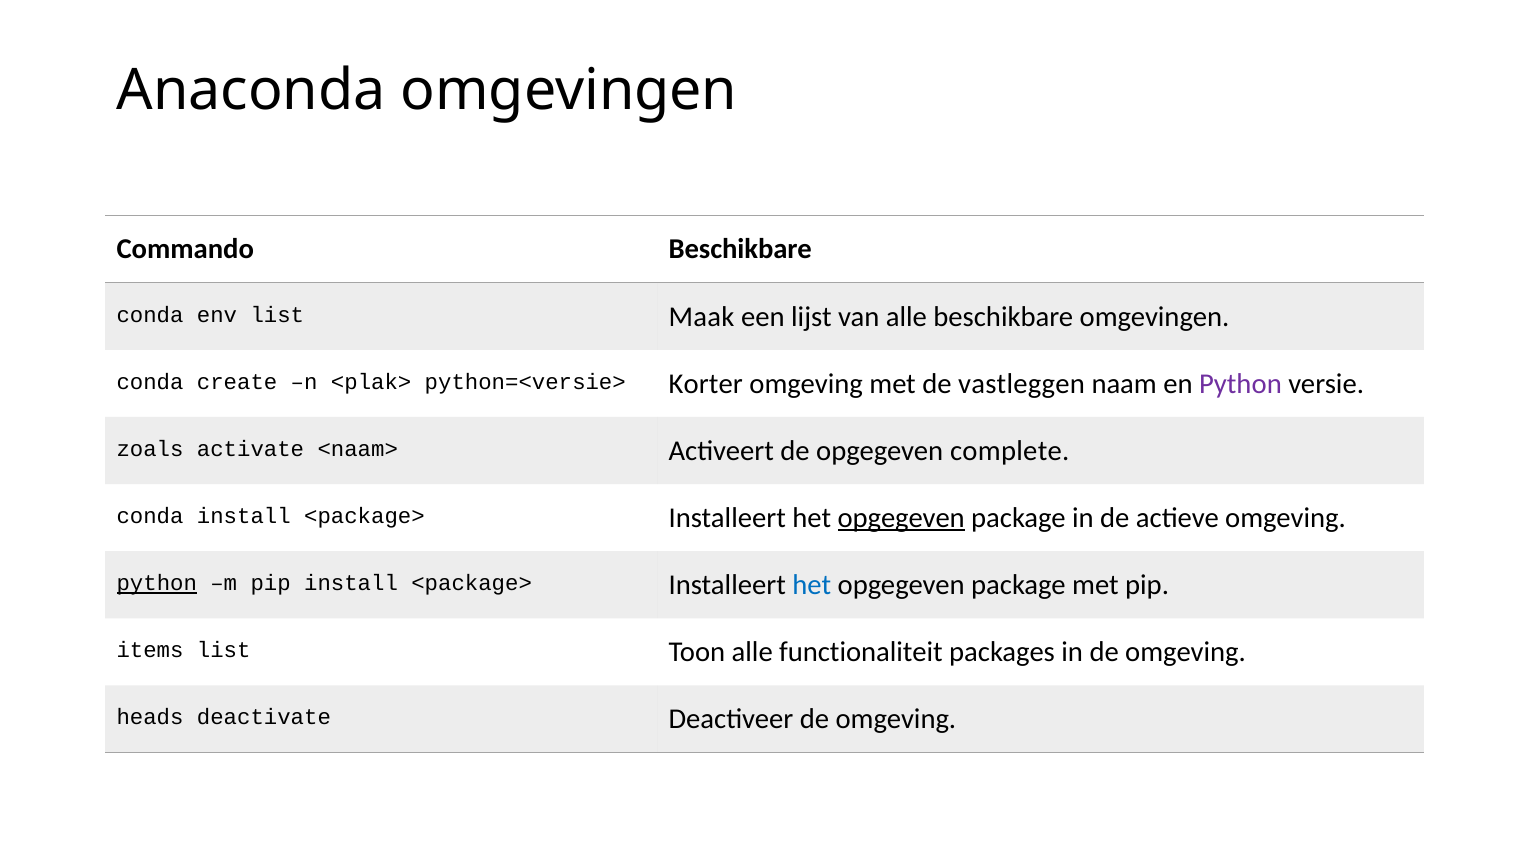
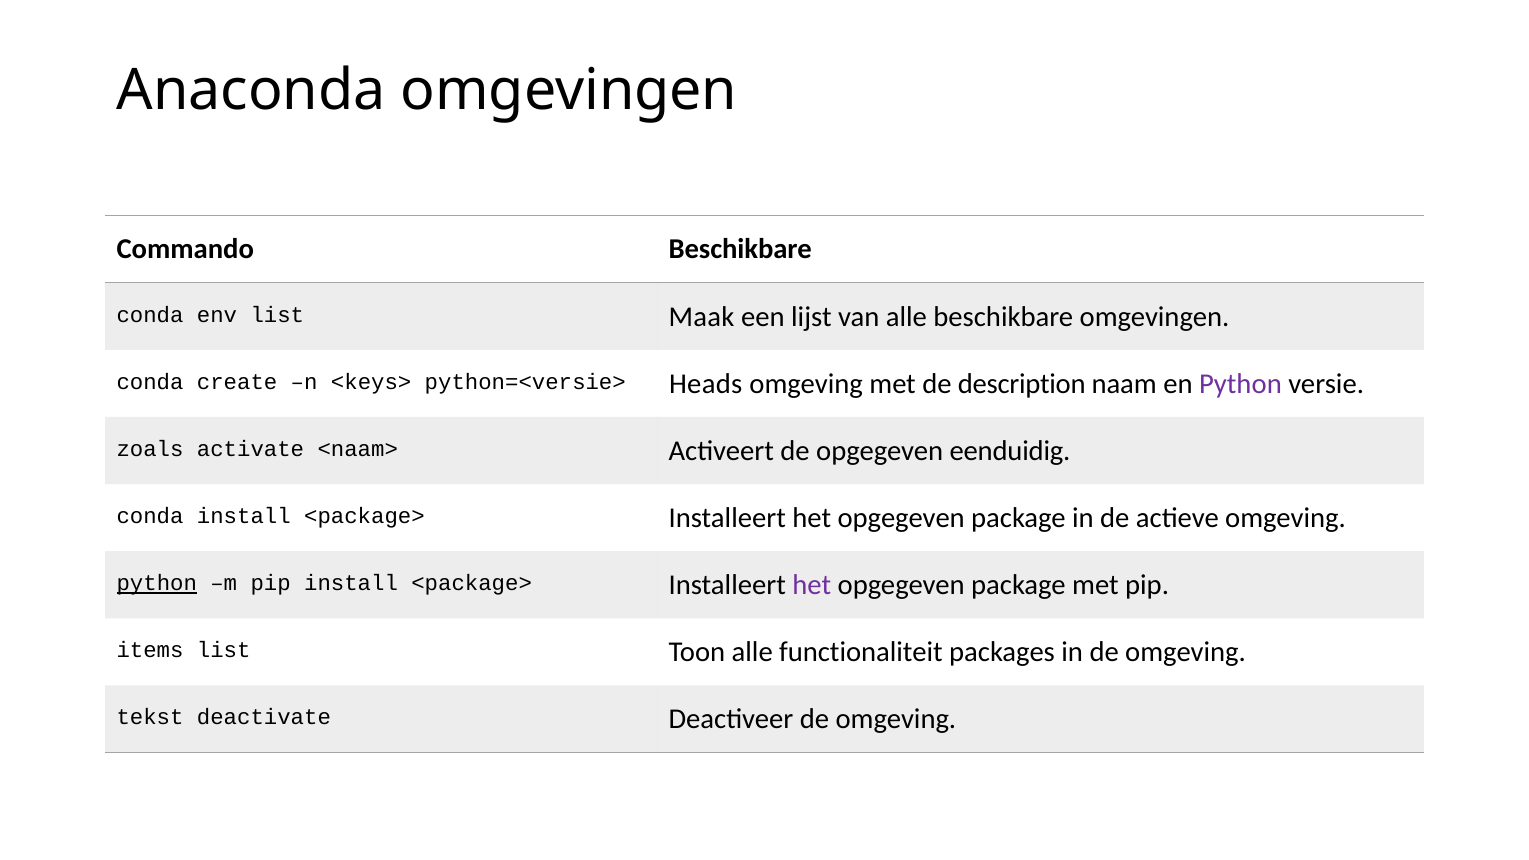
<plak>: <plak> -> <keys> (371, 382)
Korter: Korter -> Heads (706, 384)
vastleggen: vastleggen -> description (1022, 384)
complete: complete -> eenduidig (1010, 451)
opgegeven underline: present -> none (901, 518)
het colour: blue -> purple (812, 585)
heads: heads -> tekst (150, 718)
